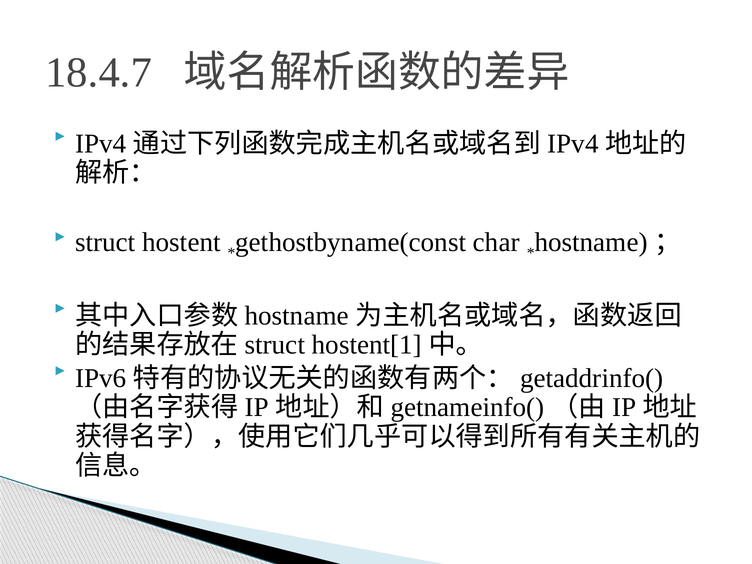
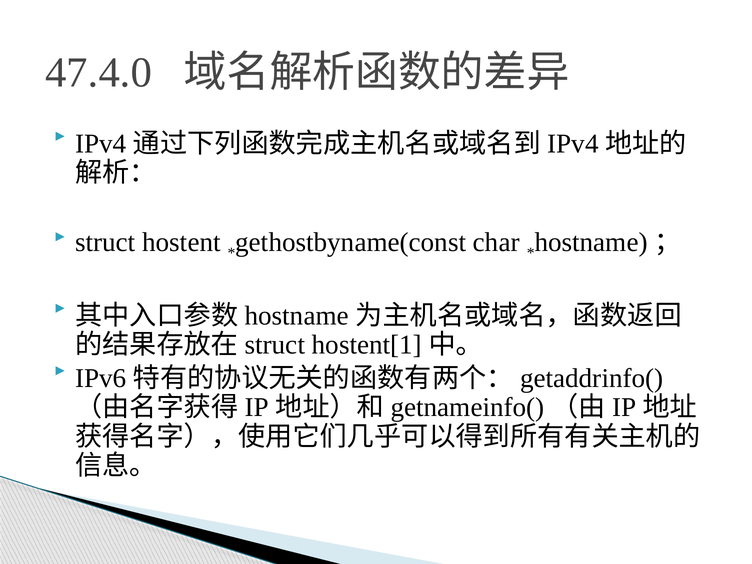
18.4.7: 18.4.7 -> 47.4.0 (99, 73)
